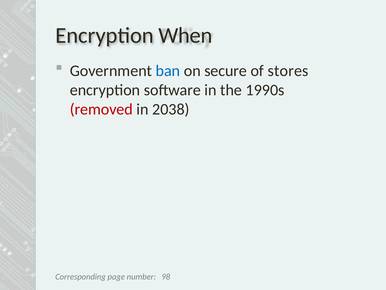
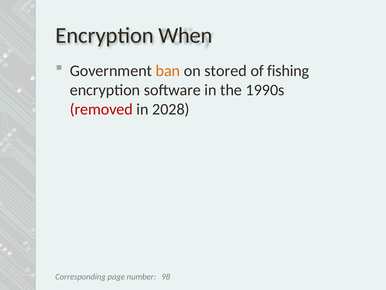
ban colour: blue -> orange (168, 71)
secure: secure -> stored (226, 71)
stores: stores -> fishing (288, 71)
2038: 2038 -> 2028 (171, 109)
